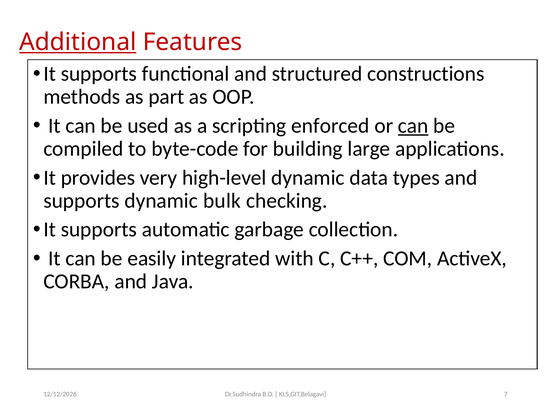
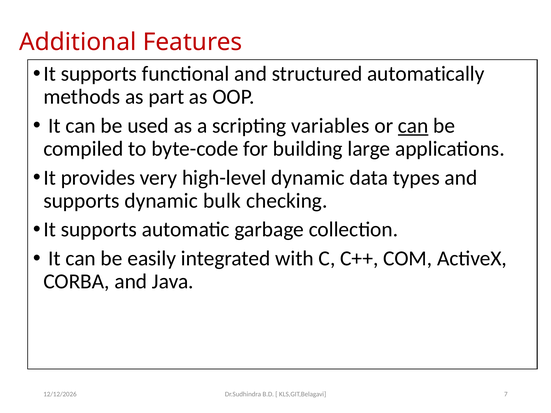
Additional underline: present -> none (78, 42)
constructions: constructions -> automatically (426, 74)
enforced: enforced -> variables (330, 126)
